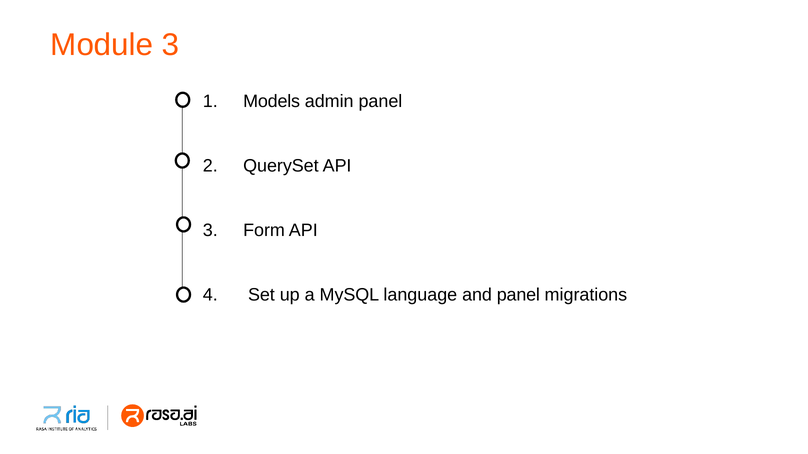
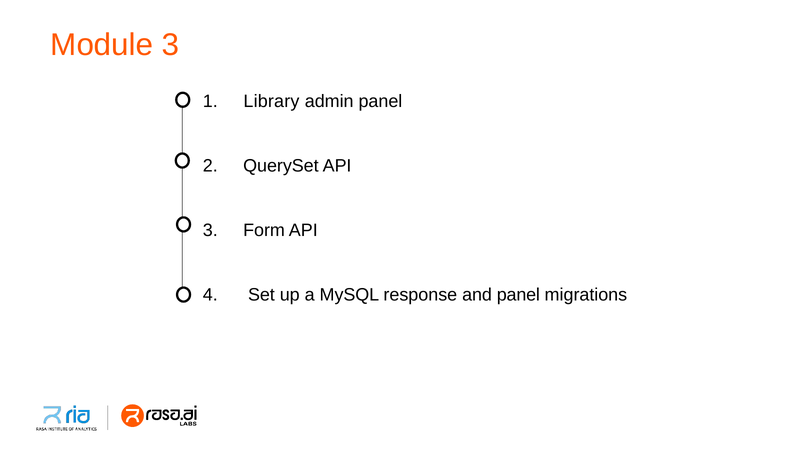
Models: Models -> Library (271, 102)
language: language -> response (420, 295)
